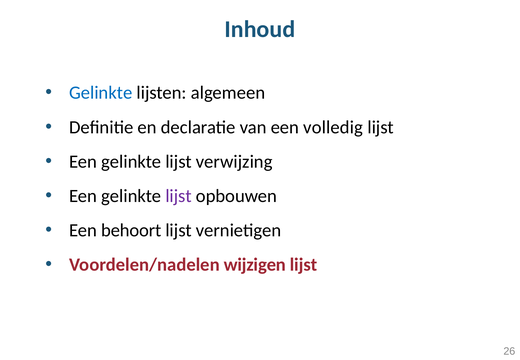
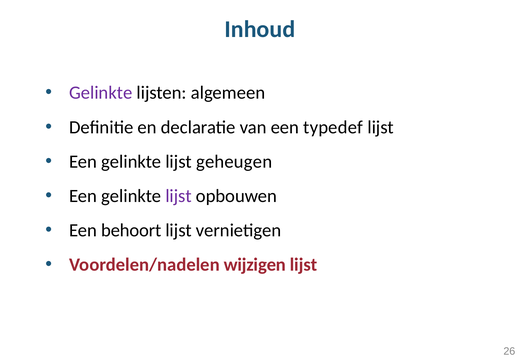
Gelinkte colour: blue -> purple (101, 93)
volledig: volledig -> typedef (333, 127)
verwijzing: verwijzing -> geheugen (234, 162)
